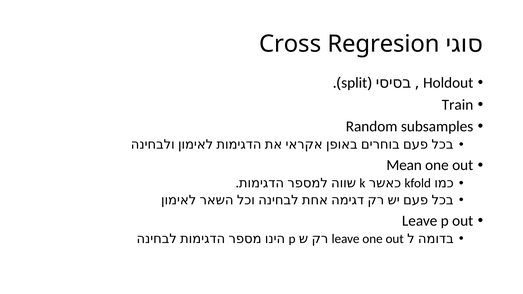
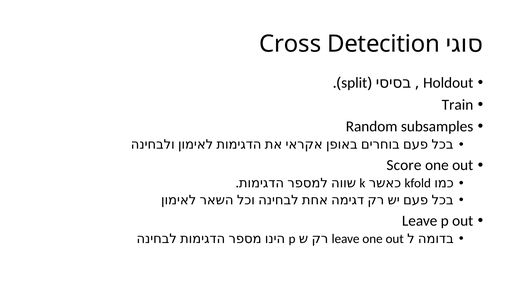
Regresion: Regresion -> Detecition (384, 44)
Mean: Mean -> Score (404, 165)
